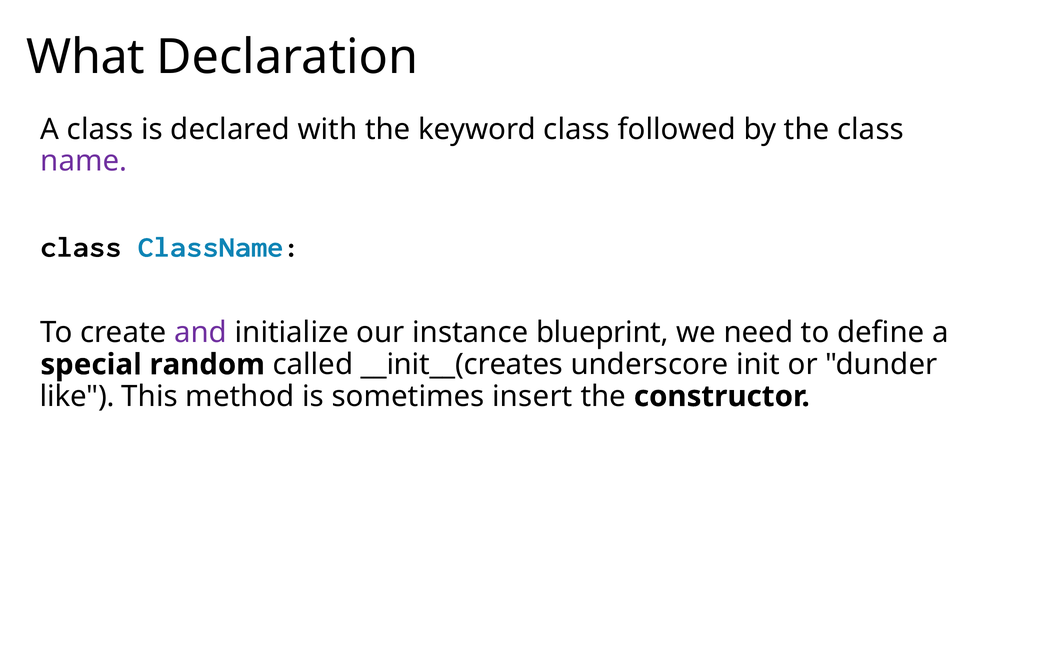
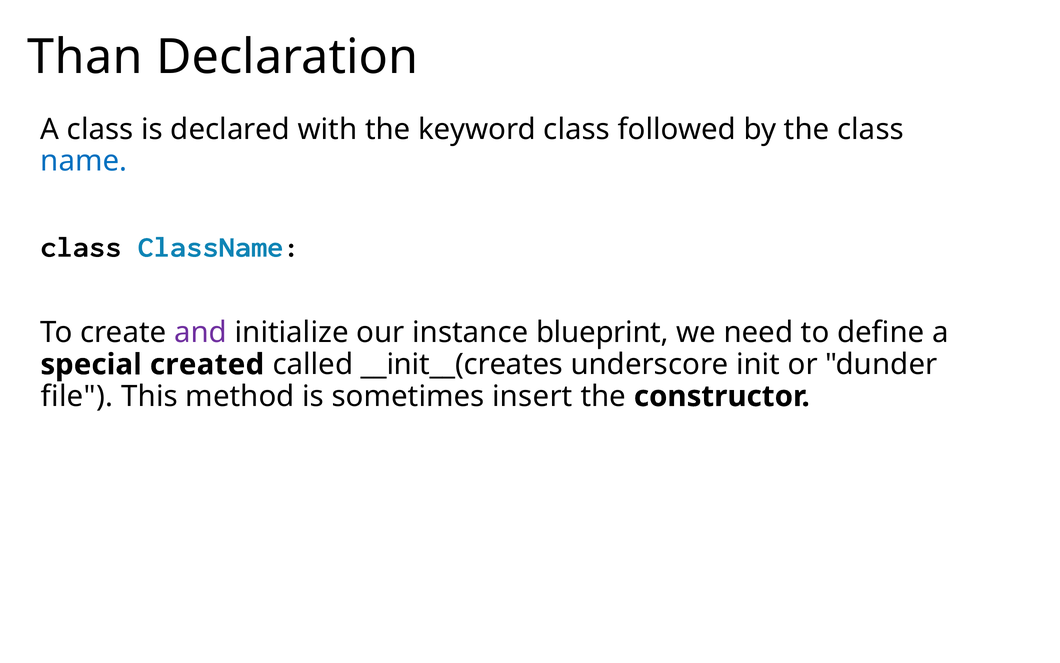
What: What -> Than (85, 57)
name colour: purple -> blue (84, 161)
random: random -> created (207, 364)
like: like -> file (77, 396)
